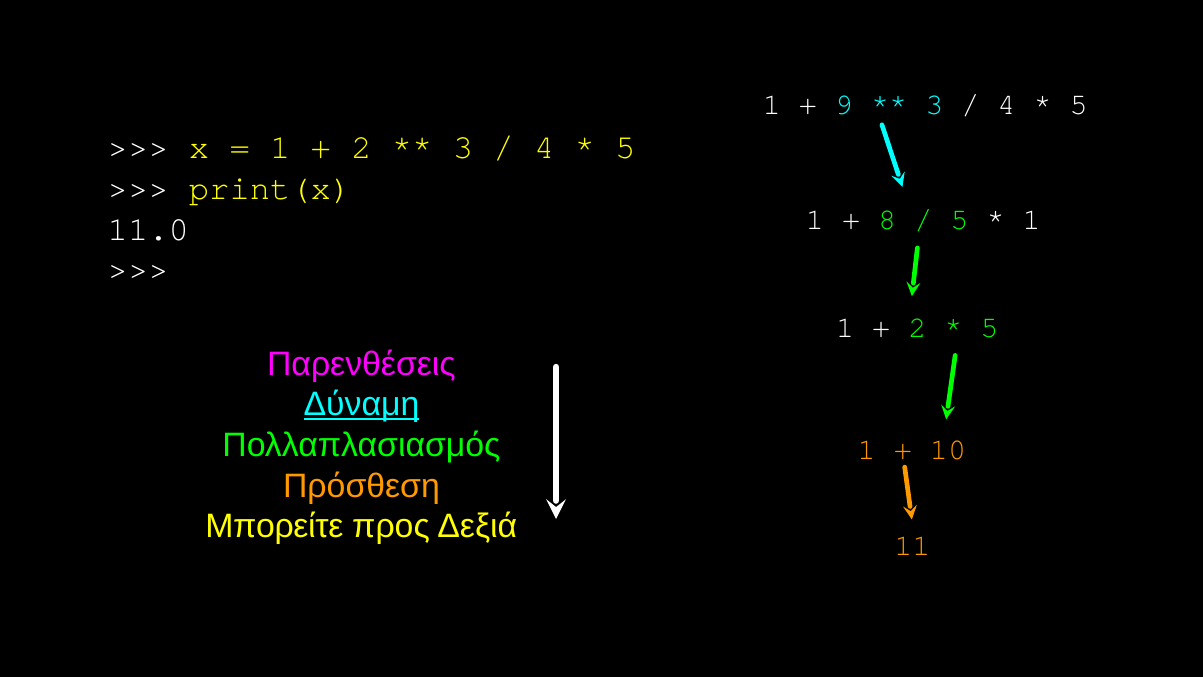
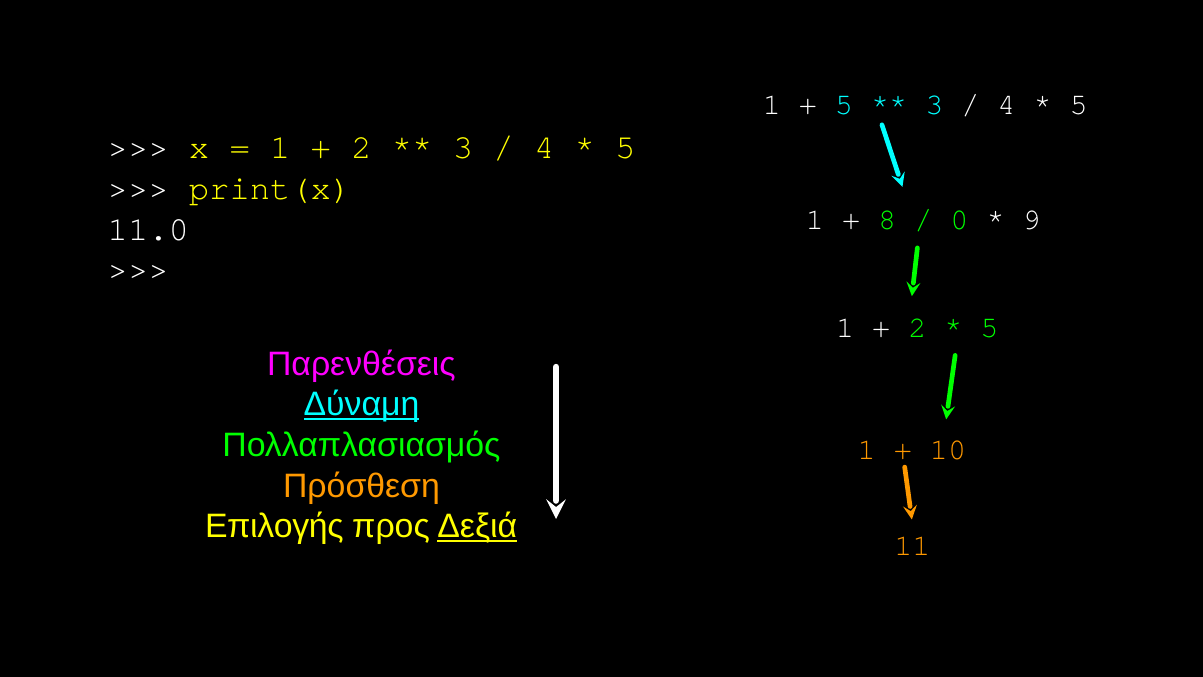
9: 9 -> 5 (844, 105)
5: 5 -> 0 (959, 220)
1: 1 -> 9 (1032, 220)
Μπορείτε: Μπορείτε -> Επιλογής (274, 526)
Δεξιά underline: none -> present (477, 526)
